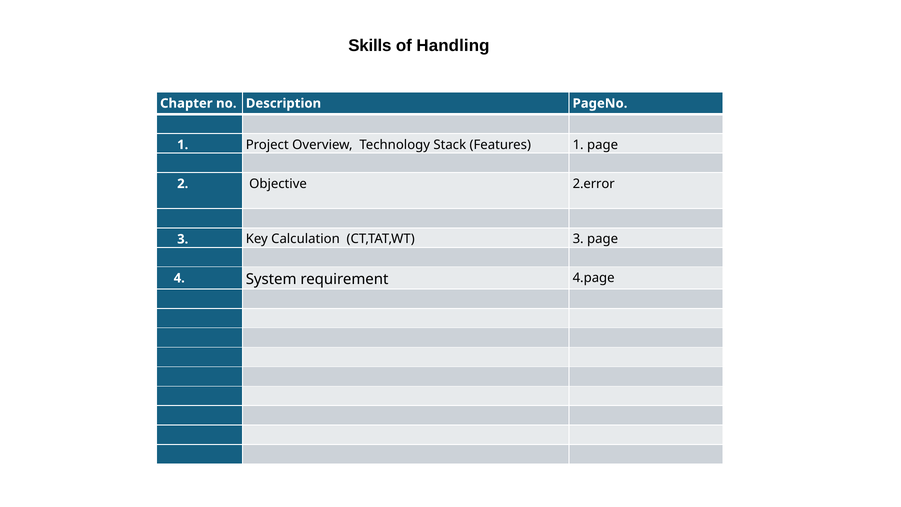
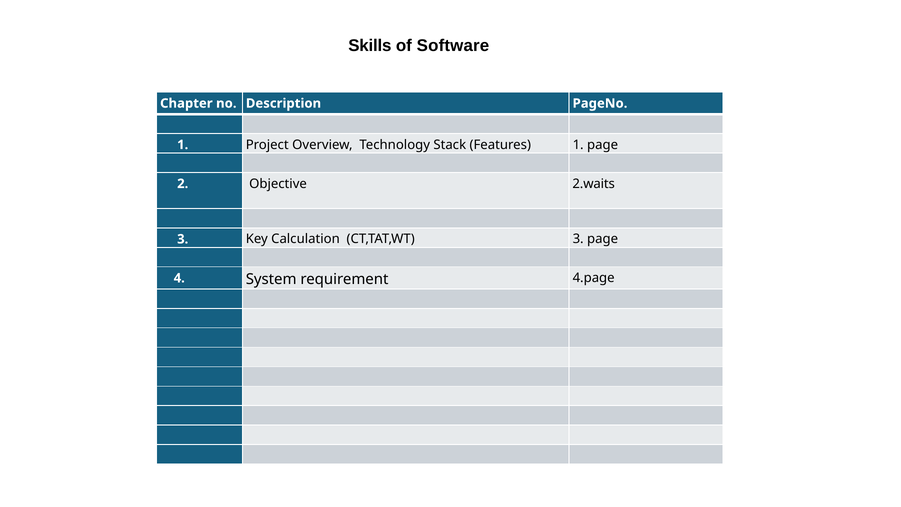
Handling: Handling -> Software (453, 46)
2.error: 2.error -> 2.waits (594, 184)
